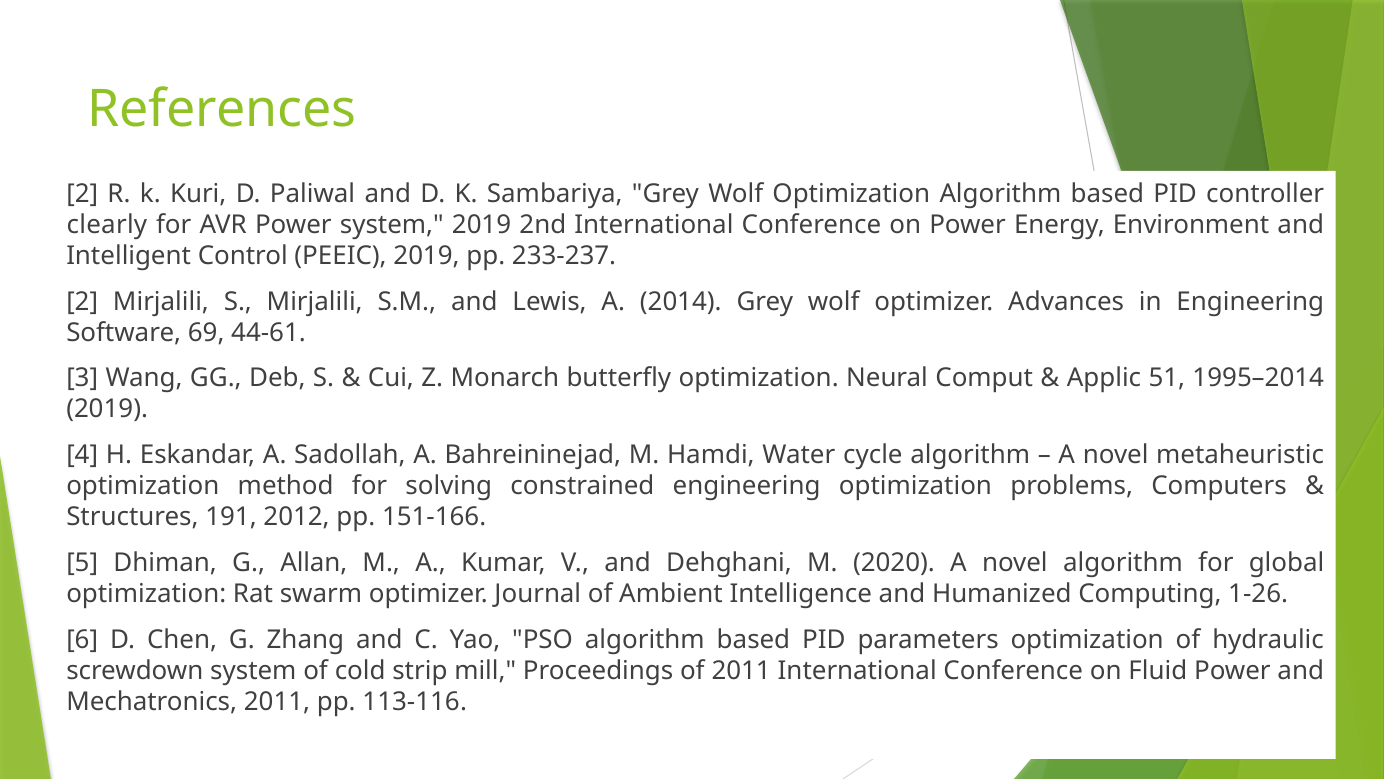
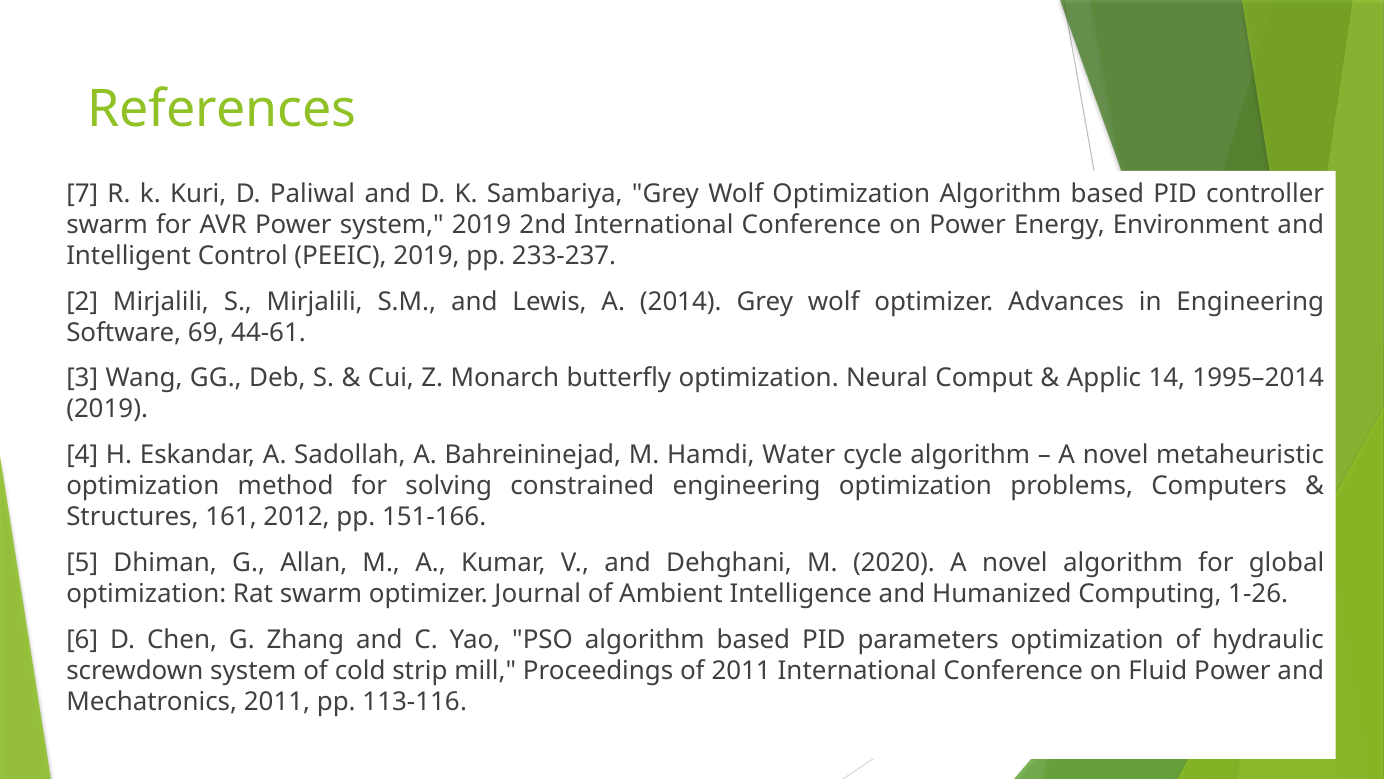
2: 2 -> 7 (82, 193)
clearly: clearly -> swarm (107, 225)
51: 51 -> 14 (1167, 378)
191: 191 -> 161 (231, 517)
